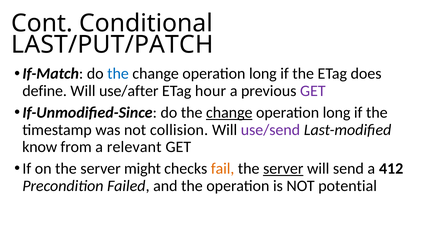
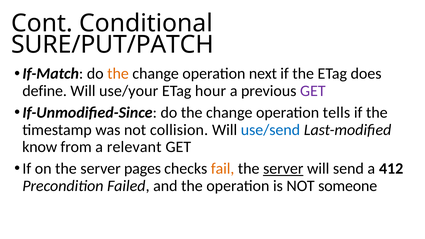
LAST/PUT/PATCH: LAST/PUT/PATCH -> SURE/PUT/PATCH (112, 45)
the colour: blue -> orange (118, 74)
long: long -> next (263, 74)
use/after: use/after -> use/your (129, 91)
change underline: present -> none (229, 113)
long: long -> tells (336, 113)
use/send colour: purple -> blue (270, 130)
might: might -> pages (143, 169)
potential: potential -> someone (348, 186)
